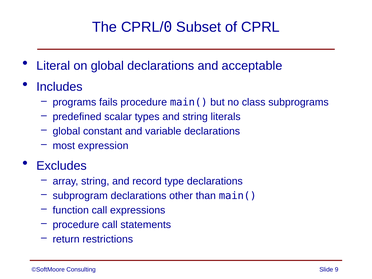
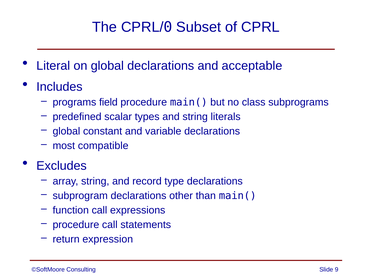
fails: fails -> field (108, 102)
expression: expression -> compatible (103, 146)
restrictions: restrictions -> expression (108, 239)
